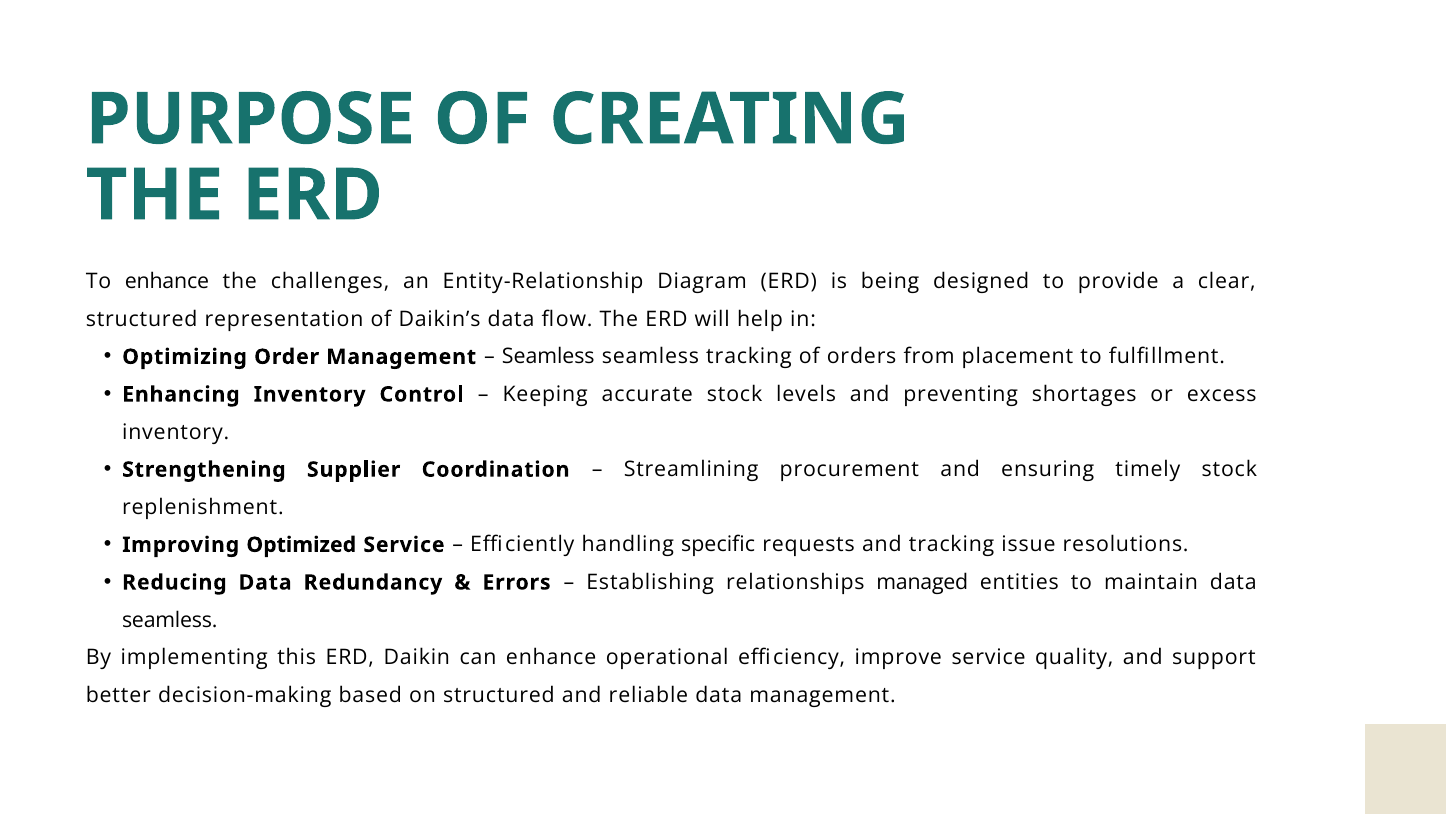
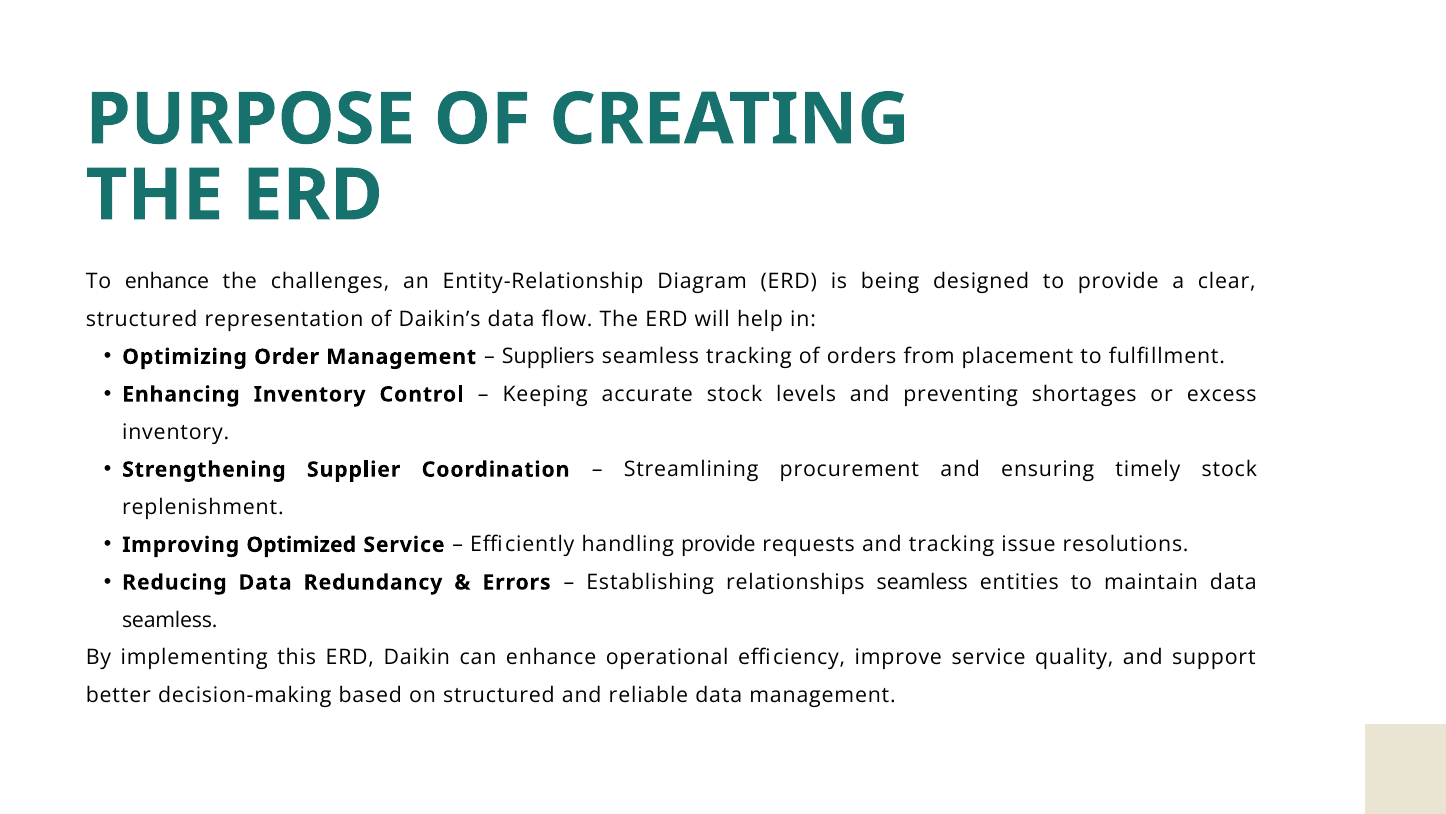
Seamless: Seamless -> Suppliers (548, 357)
handling specific: specific -> provide (718, 544)
relationships managed: managed -> seamless (922, 582)
